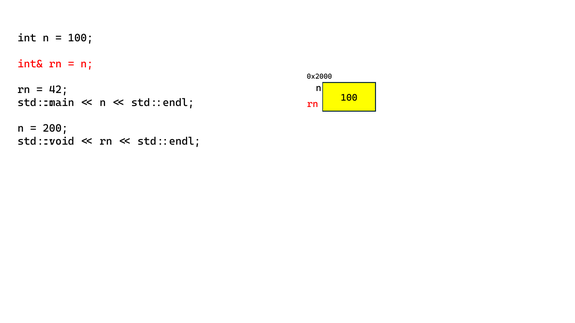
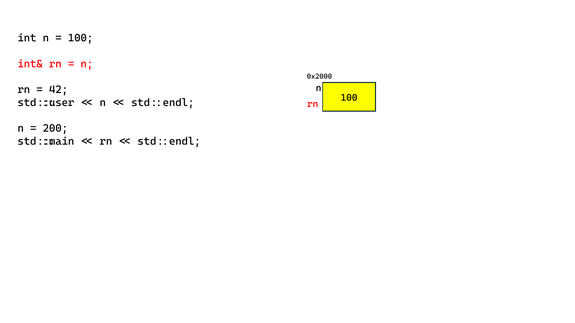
std::main: std::main -> std::user (46, 103)
std::void: std::void -> std::main (46, 142)
